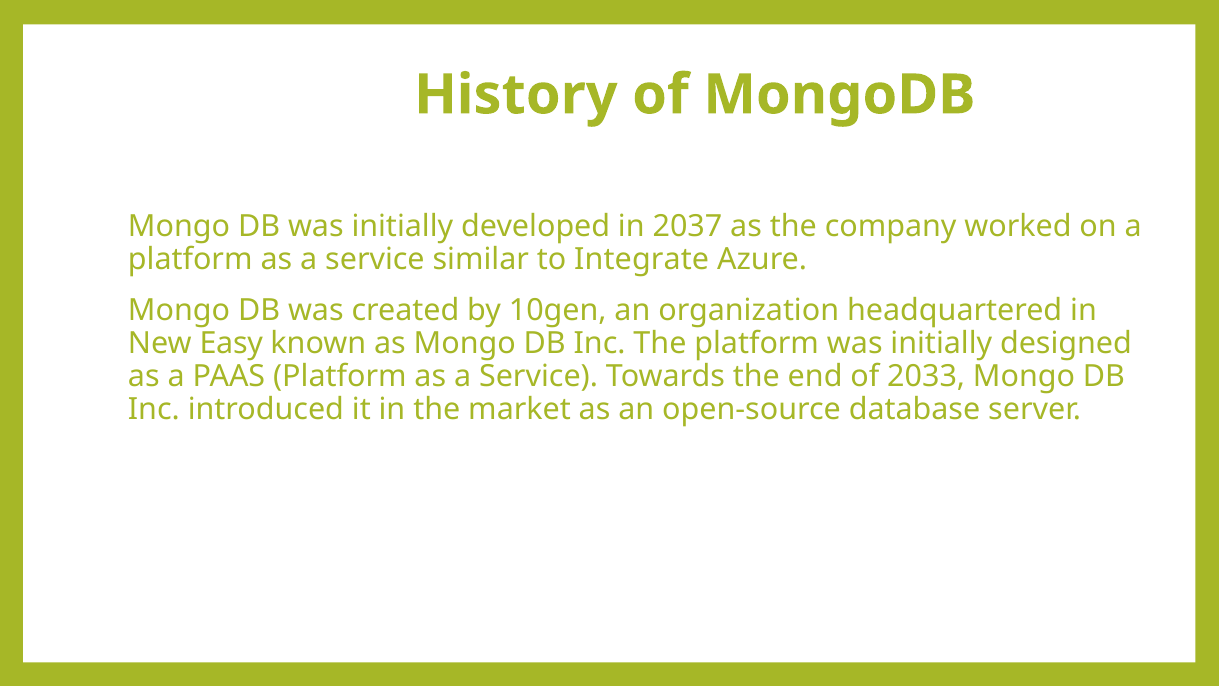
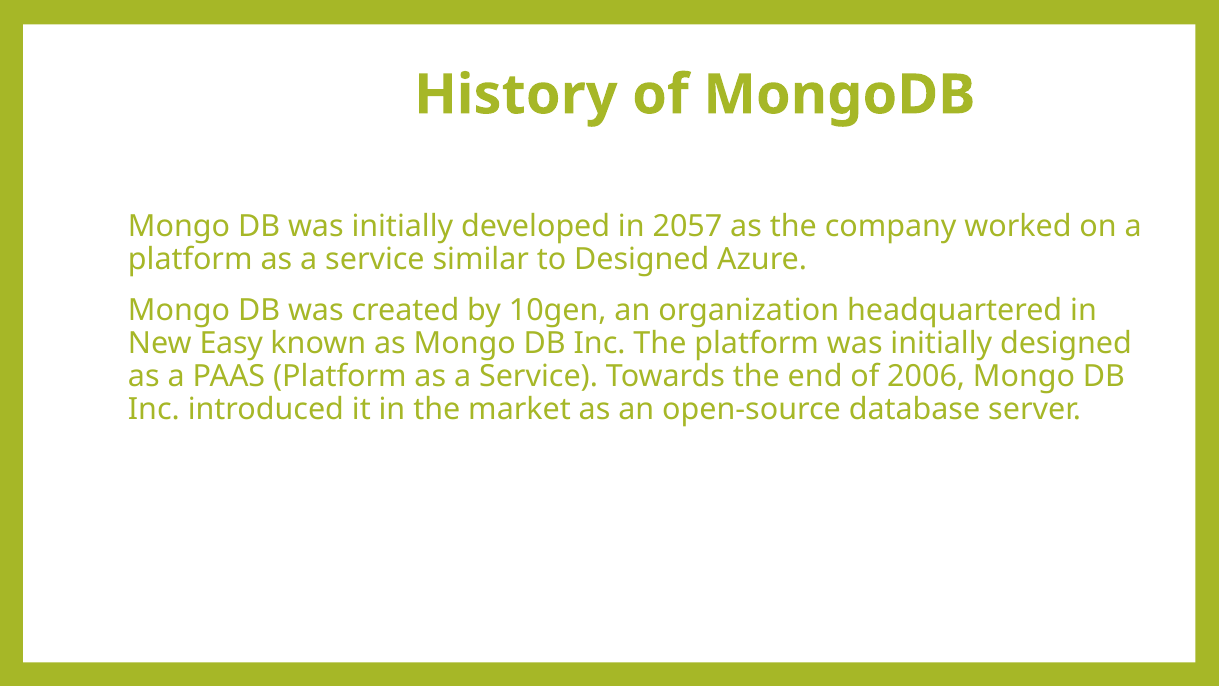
2037: 2037 -> 2057 (688, 227)
to Integrate: Integrate -> Designed (642, 259)
2033: 2033 -> 2006 (926, 376)
